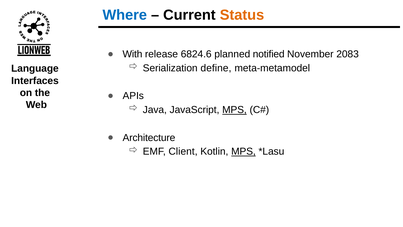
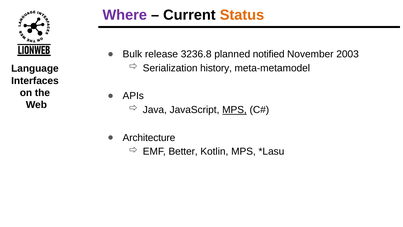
Where colour: blue -> purple (125, 15)
With: With -> Bulk (132, 54)
6824.6: 6824.6 -> 3236.8 (196, 54)
2083: 2083 -> 2003 (348, 54)
define: define -> history (216, 68)
Client: Client -> Better (183, 151)
MPS underline: present -> none (243, 151)
